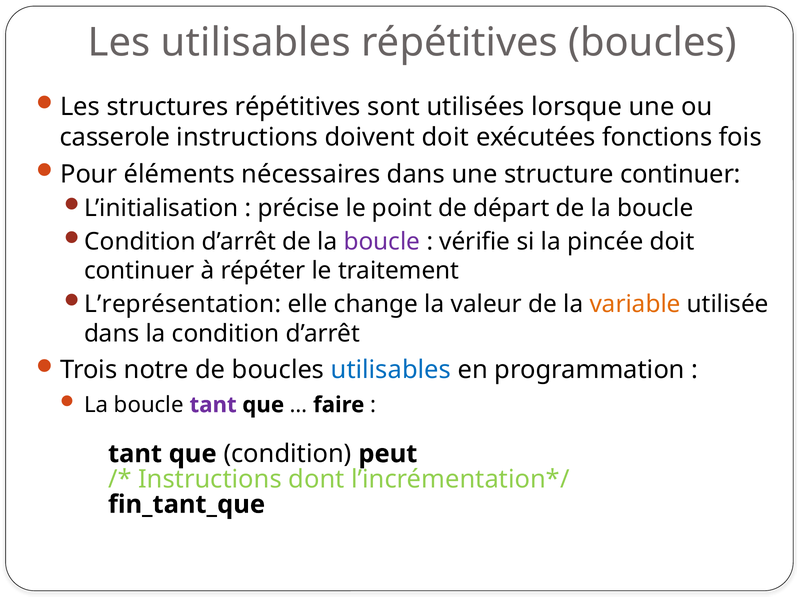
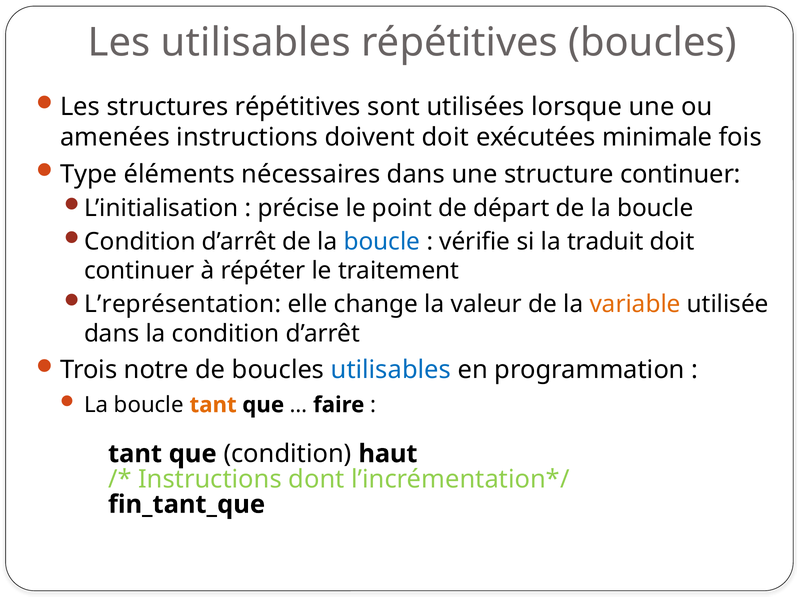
casserole: casserole -> amenées (115, 137)
fonctions: fonctions -> minimale (657, 137)
Pour: Pour -> Type (89, 174)
boucle colour: purple -> blue (382, 242)
pincée: pincée -> traduit (605, 242)
tant colour: purple -> orange (213, 405)
peut: peut -> haut (388, 454)
